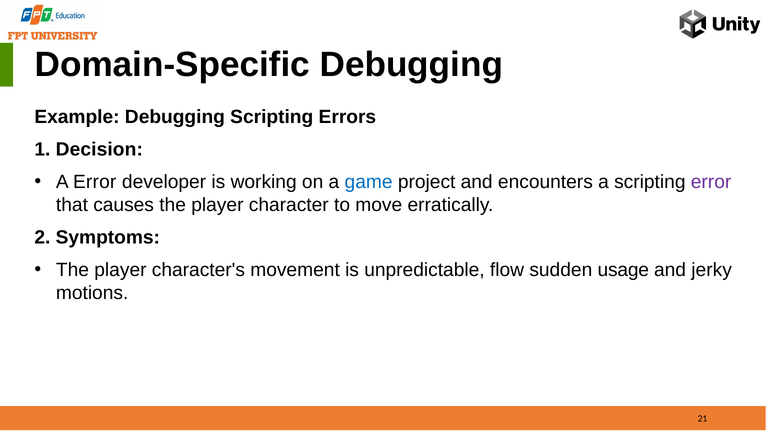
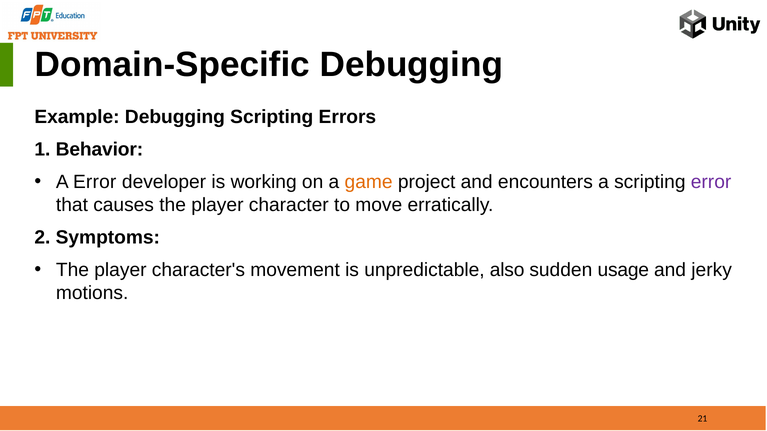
Decision: Decision -> Behavior (99, 149)
game colour: blue -> orange (369, 182)
flow: flow -> also (507, 270)
